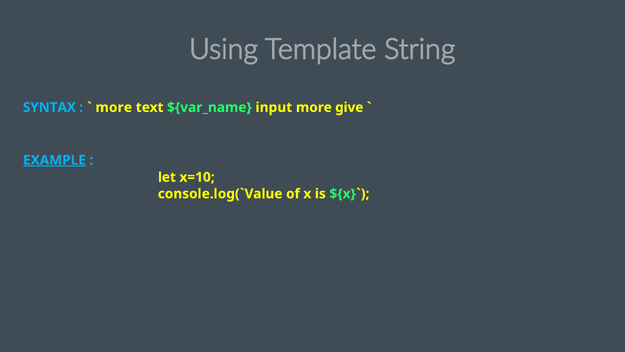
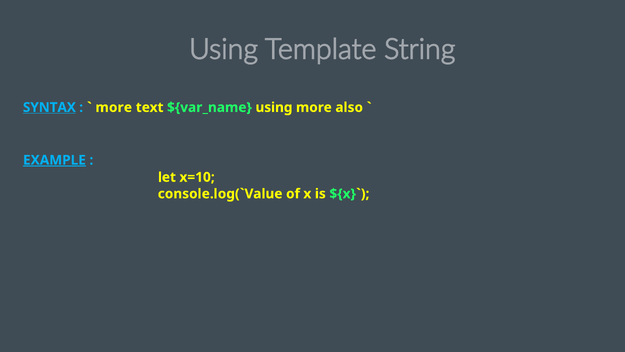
SYNTAX underline: none -> present (49, 107)
${var_name input: input -> using (274, 107)
give: give -> also (349, 107)
